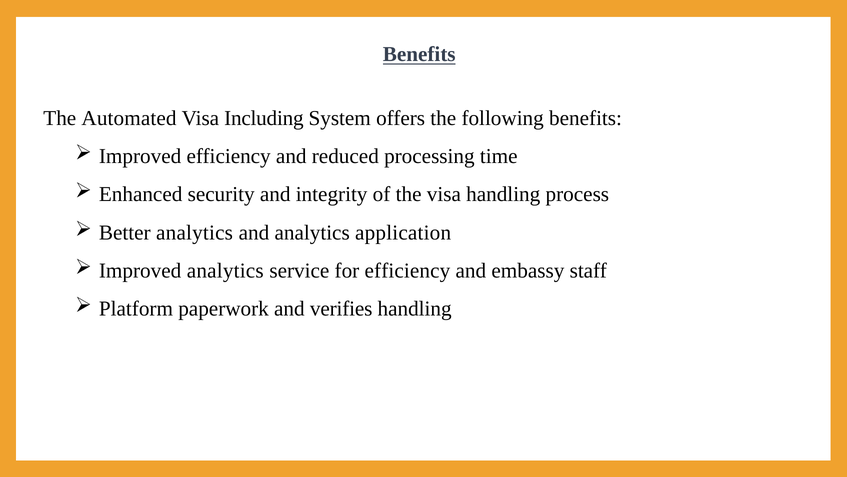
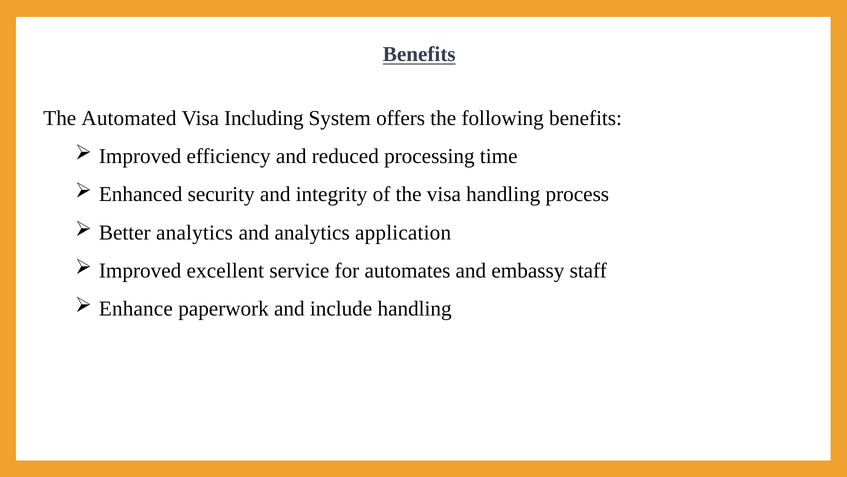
Improved analytics: analytics -> excellent (225, 270)
for efficiency: efficiency -> automates (408, 270)
Platform: Platform -> Enhance (136, 309)
verifies: verifies -> include (341, 309)
